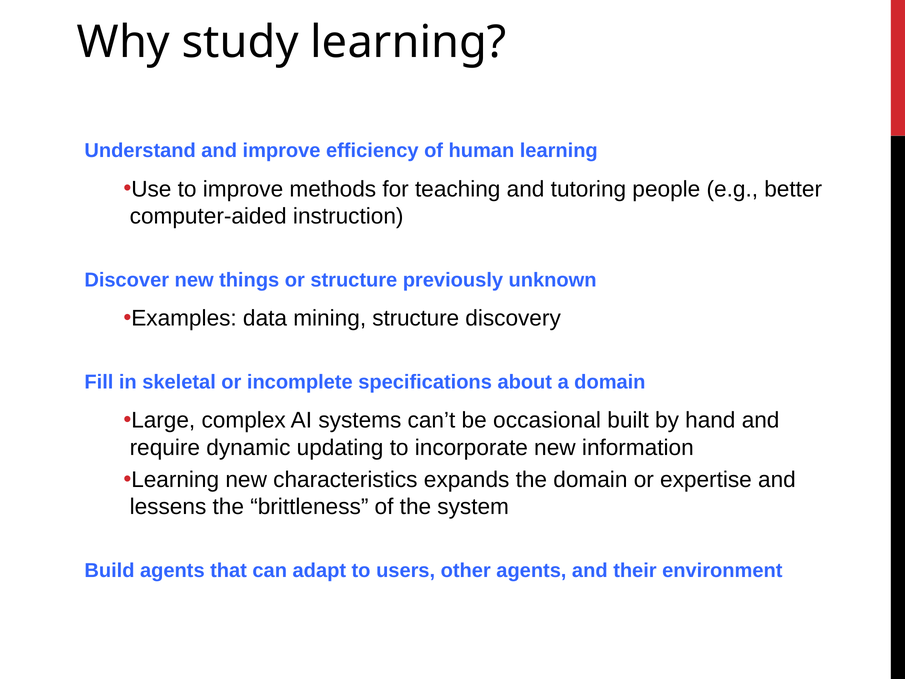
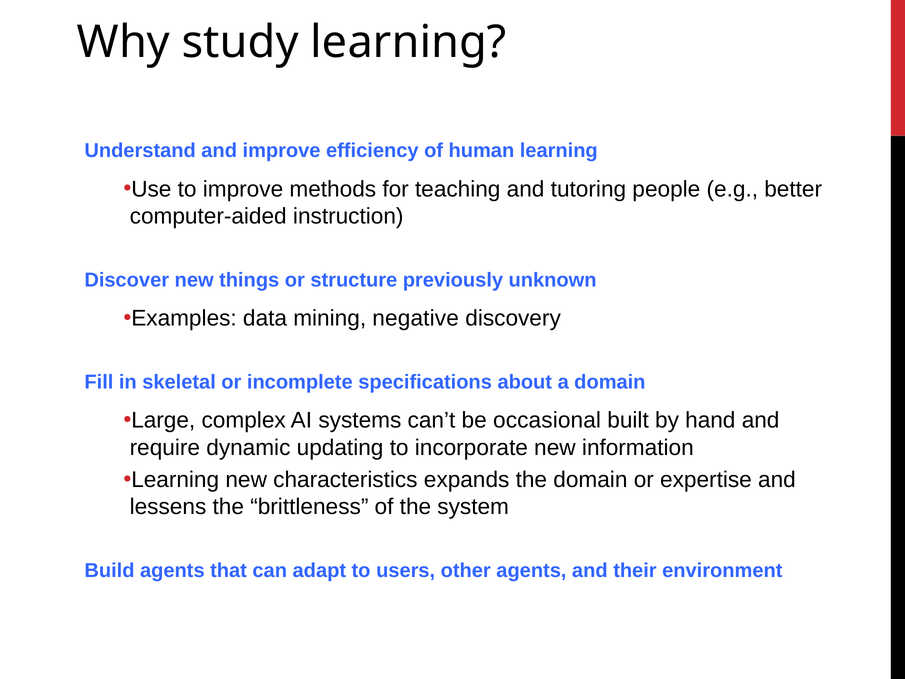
mining structure: structure -> negative (416, 318)
